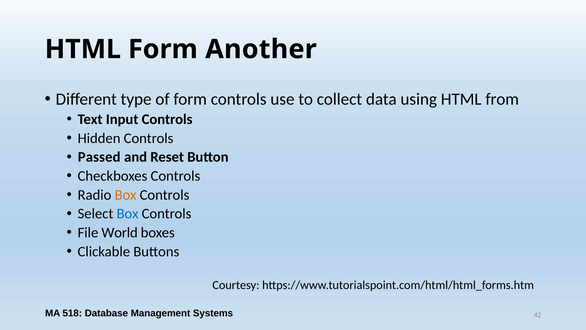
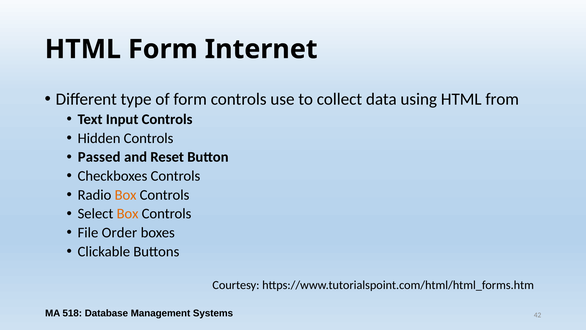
Another: Another -> Internet (261, 49)
Box colour: blue -> orange (128, 214)
World: World -> Order (119, 232)
